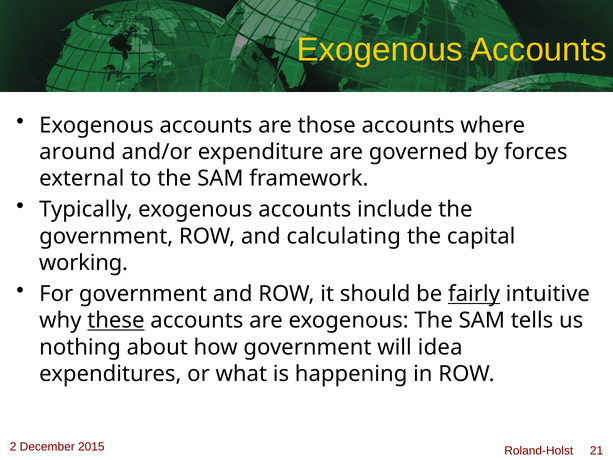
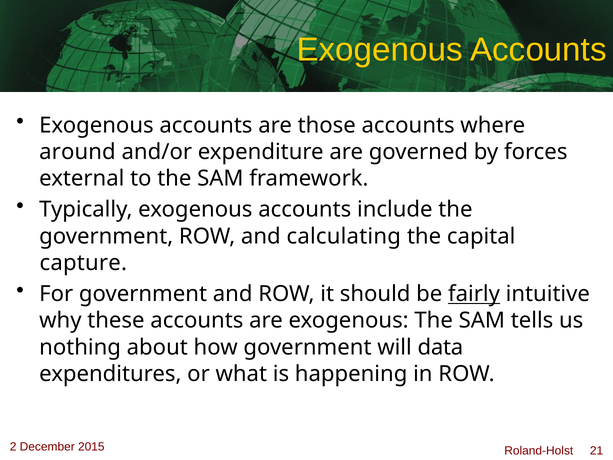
working: working -> capture (83, 263)
these underline: present -> none (116, 320)
idea: idea -> data (440, 347)
